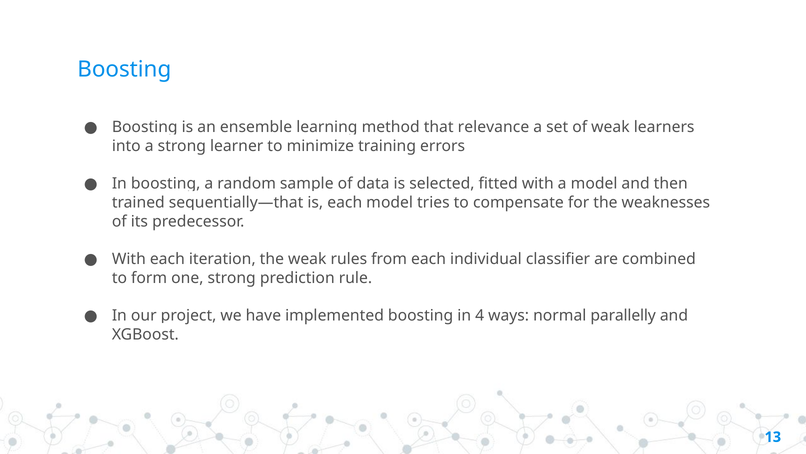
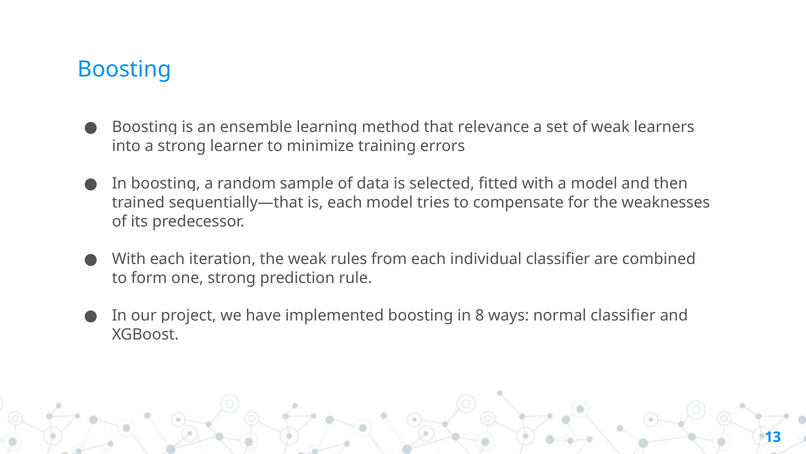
4: 4 -> 8 (480, 315)
normal parallelly: parallelly -> classifier (623, 315)
